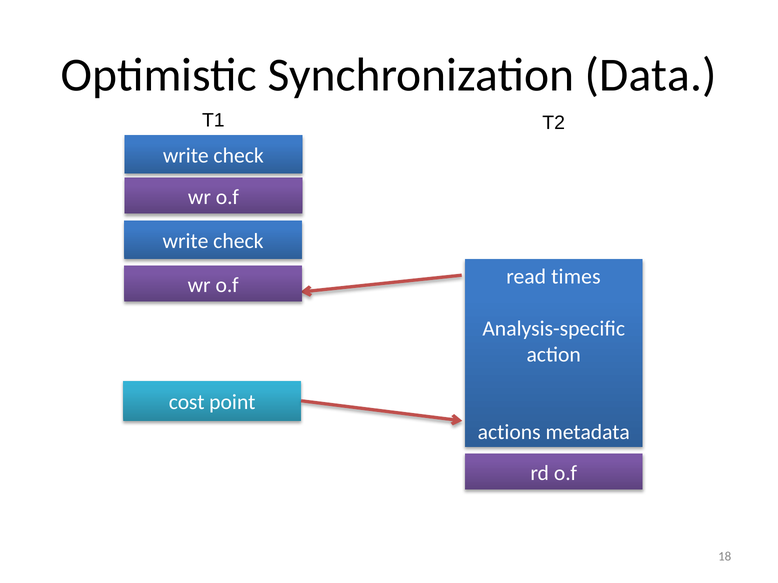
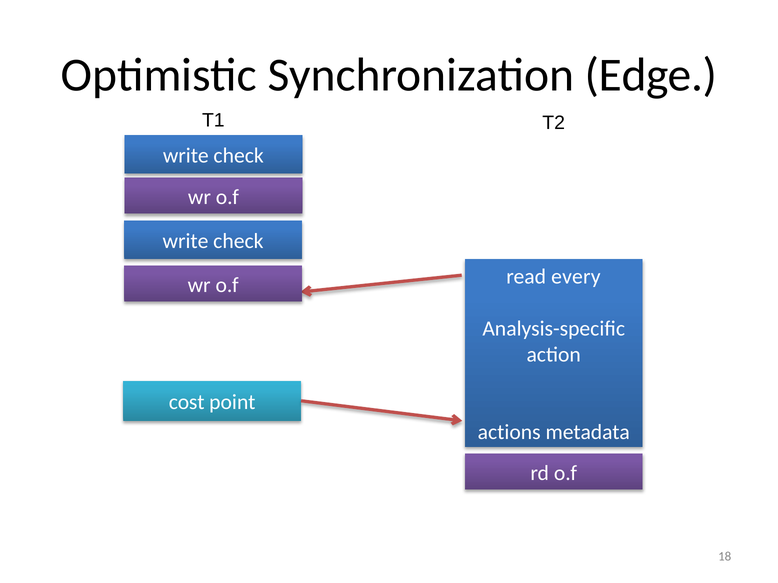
Data: Data -> Edge (651, 75)
times: times -> every (576, 277)
